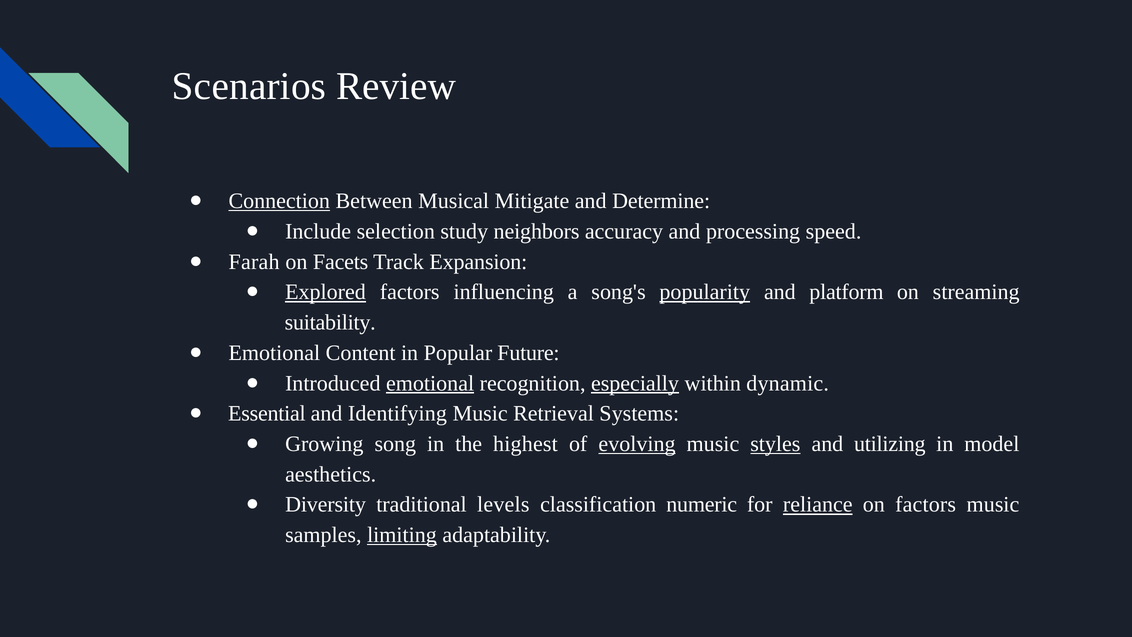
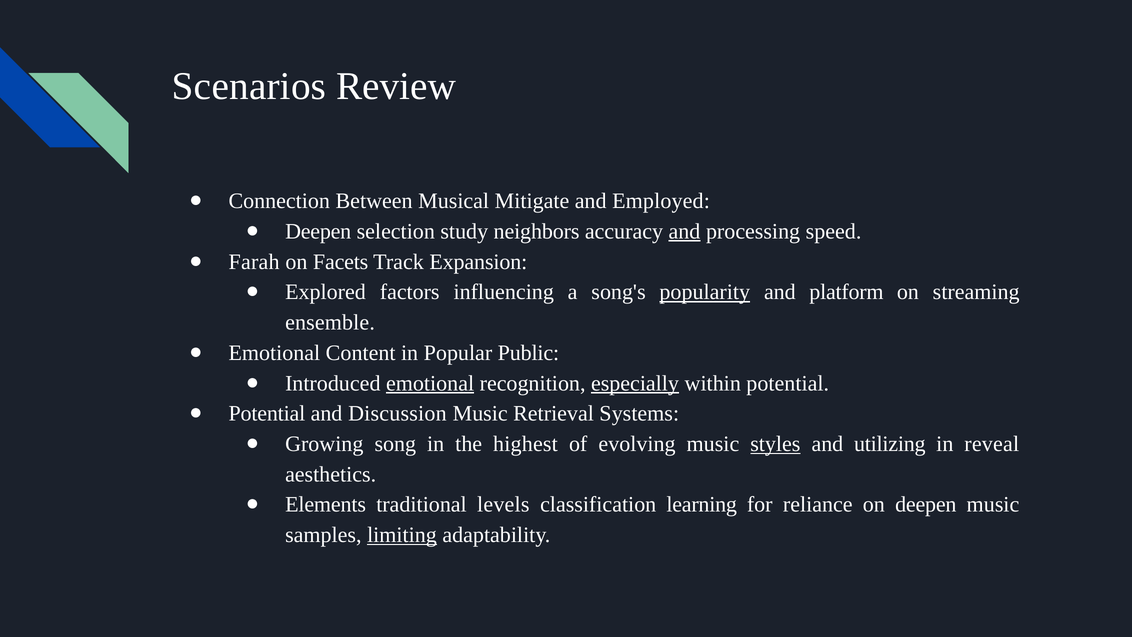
Connection underline: present -> none (279, 201)
Determine: Determine -> Employed (661, 201)
Include: Include -> Deepen (318, 231)
and underline: none -> present (684, 231)
Explored underline: present -> none (325, 292)
suitability: suitability -> ensemble (330, 322)
Future: Future -> Public (528, 353)
within dynamic: dynamic -> potential (788, 383)
Essential: Essential -> Potential (267, 413)
Identifying: Identifying -> Discussion (397, 413)
evolving underline: present -> none (637, 444)
model: model -> reveal (992, 444)
Diversity: Diversity -> Elements (326, 504)
numeric: numeric -> learning (702, 504)
reliance underline: present -> none (818, 504)
on factors: factors -> deepen (926, 504)
